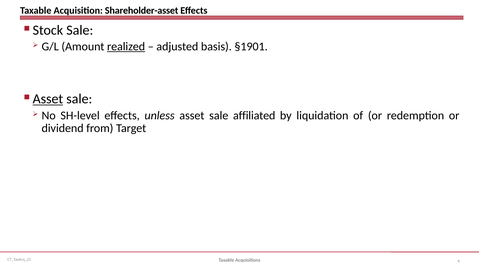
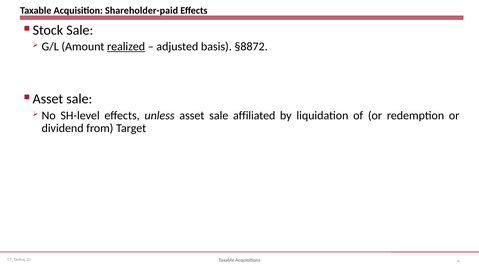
Shareholder-asset: Shareholder-asset -> Shareholder-paid (142, 11)
§1901: §1901 -> §8872 (251, 47)
Asset underline: present -> none (48, 99)
